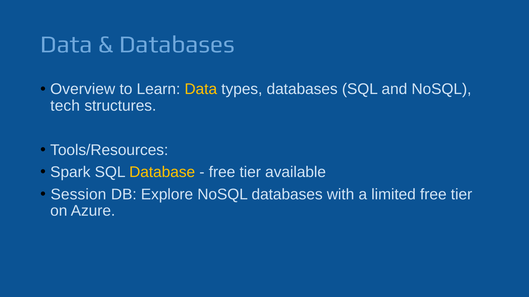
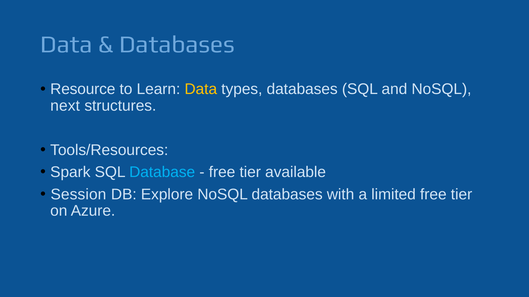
Overview: Overview -> Resource (83, 89)
tech: tech -> next (65, 106)
Database colour: yellow -> light blue (162, 172)
